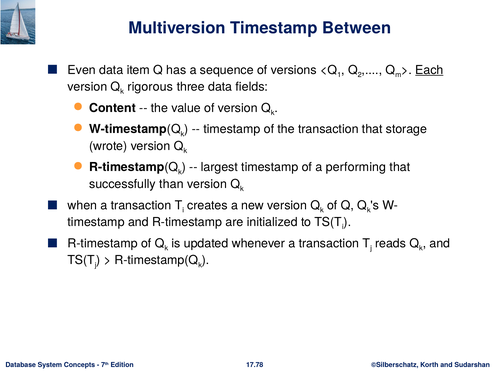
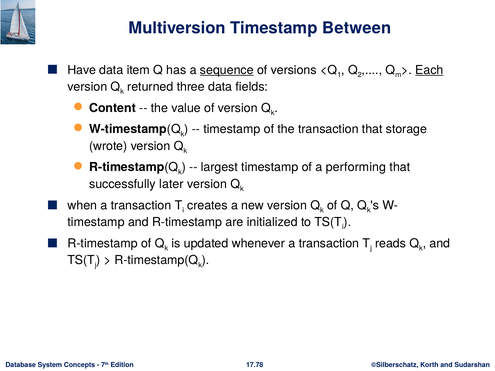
Even: Even -> Have (82, 70)
sequence underline: none -> present (227, 70)
rigorous: rigorous -> returned (150, 87)
than: than -> later (171, 184)
